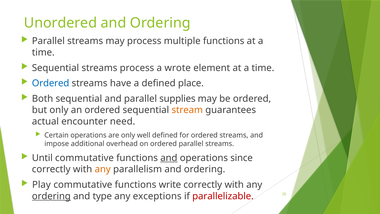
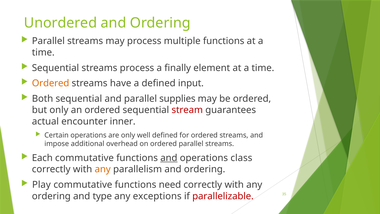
wrote: wrote -> finally (178, 68)
Ordered colour: blue -> orange (51, 83)
place: place -> input (191, 83)
stream colour: orange -> red (187, 110)
need: need -> inner (123, 121)
Until: Until -> Each (42, 158)
since: since -> class (241, 158)
write: write -> need (170, 185)
ordering underline: present -> none (51, 196)
